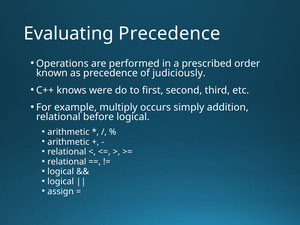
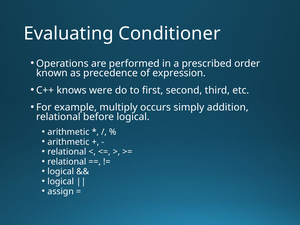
Evaluating Precedence: Precedence -> Conditioner (169, 34)
judiciously: judiciously -> expression (179, 73)
